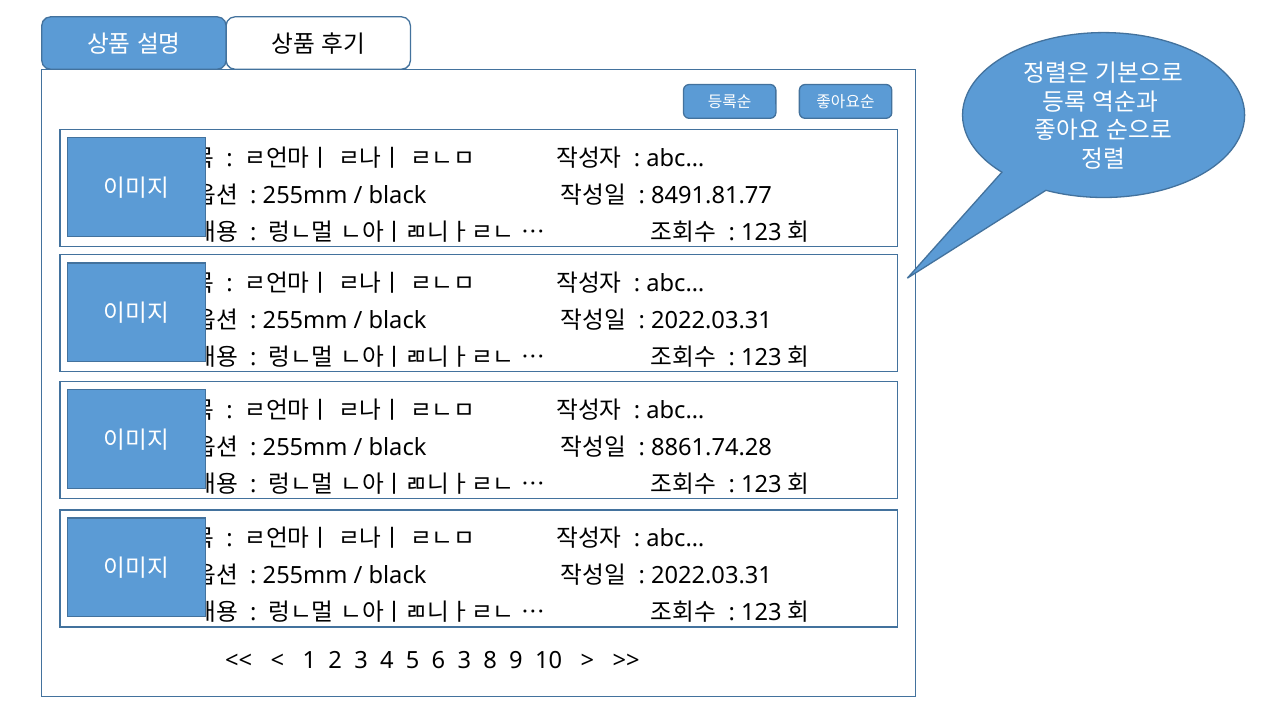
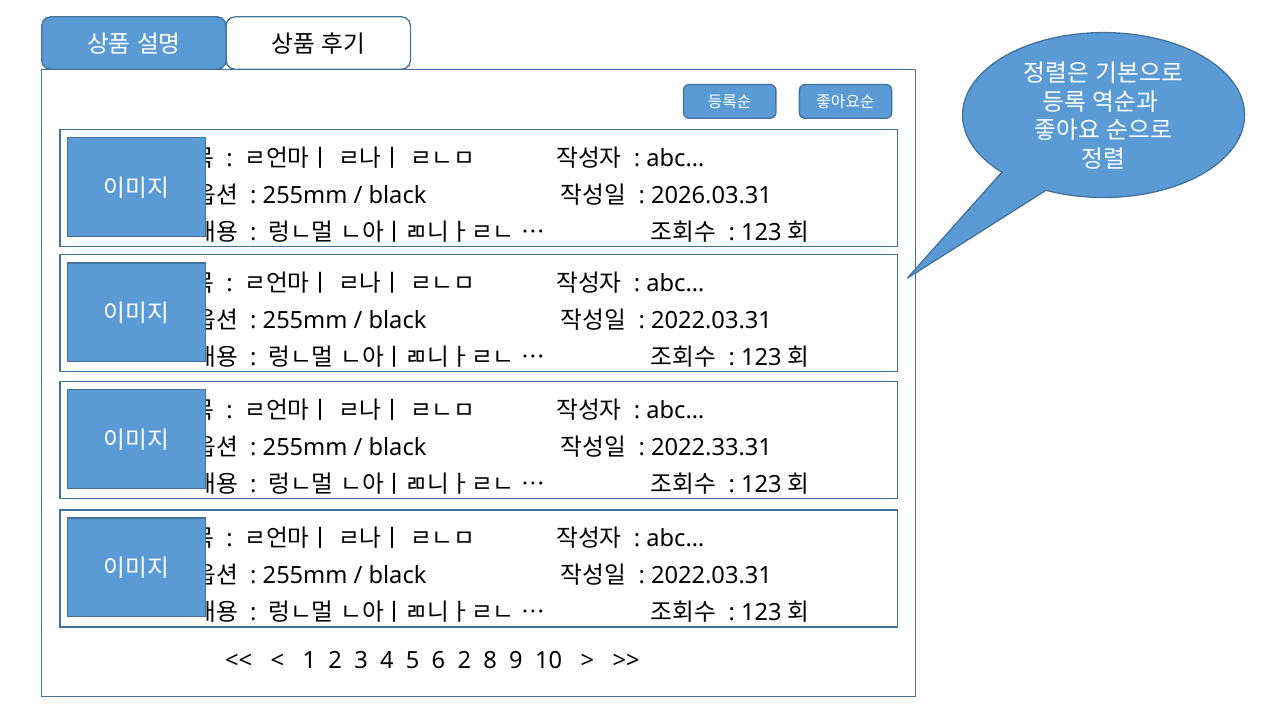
8491.81.77: 8491.81.77 -> 2026.03.31 (712, 196)
8861.74.28: 8861.74.28 -> 2022.33.31 (712, 448)
6 3: 3 -> 2 (464, 662)
